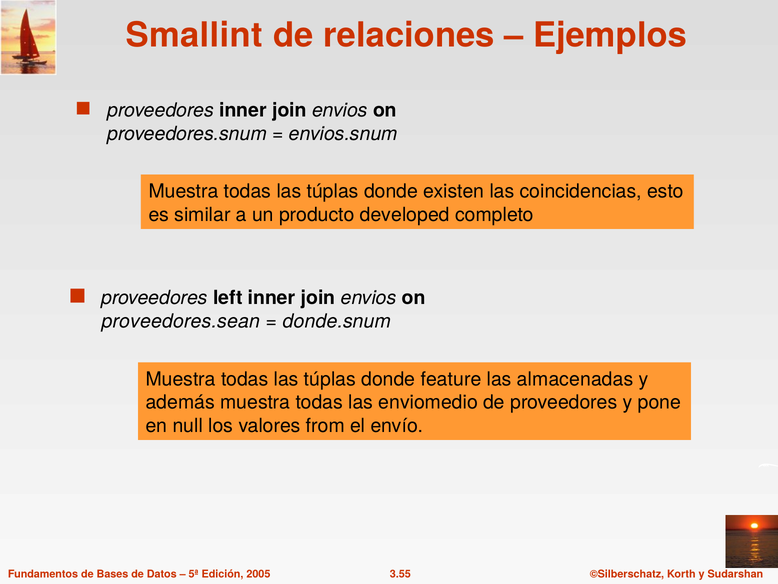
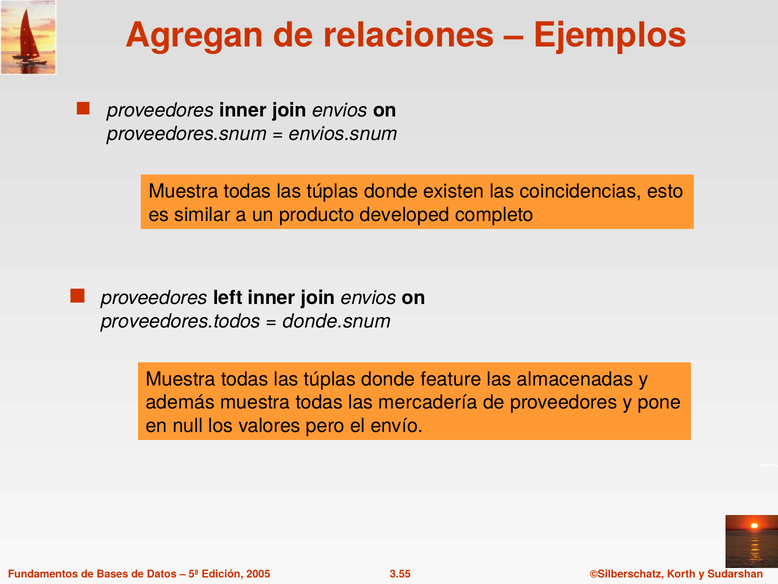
Smallint: Smallint -> Agregan (195, 35)
proveedores.sean: proveedores.sean -> proveedores.todos (181, 321)
enviomedio: enviomedio -> mercadería (428, 402)
from: from -> pero (325, 425)
